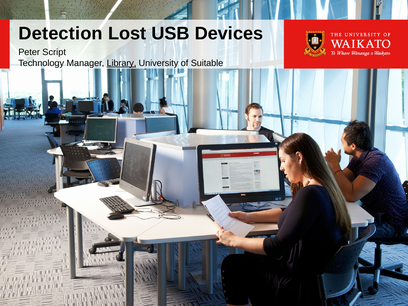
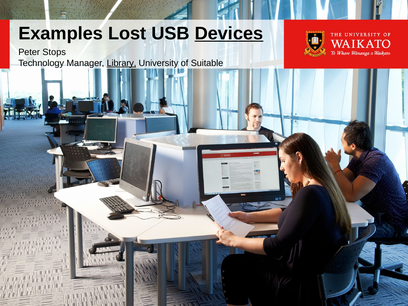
Detection: Detection -> Examples (61, 33)
Devices underline: none -> present (229, 33)
Script: Script -> Stops (54, 52)
